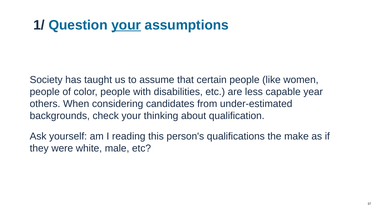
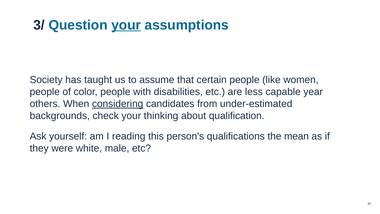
1/: 1/ -> 3/ (39, 25)
considering underline: none -> present (118, 104)
make: make -> mean (296, 136)
